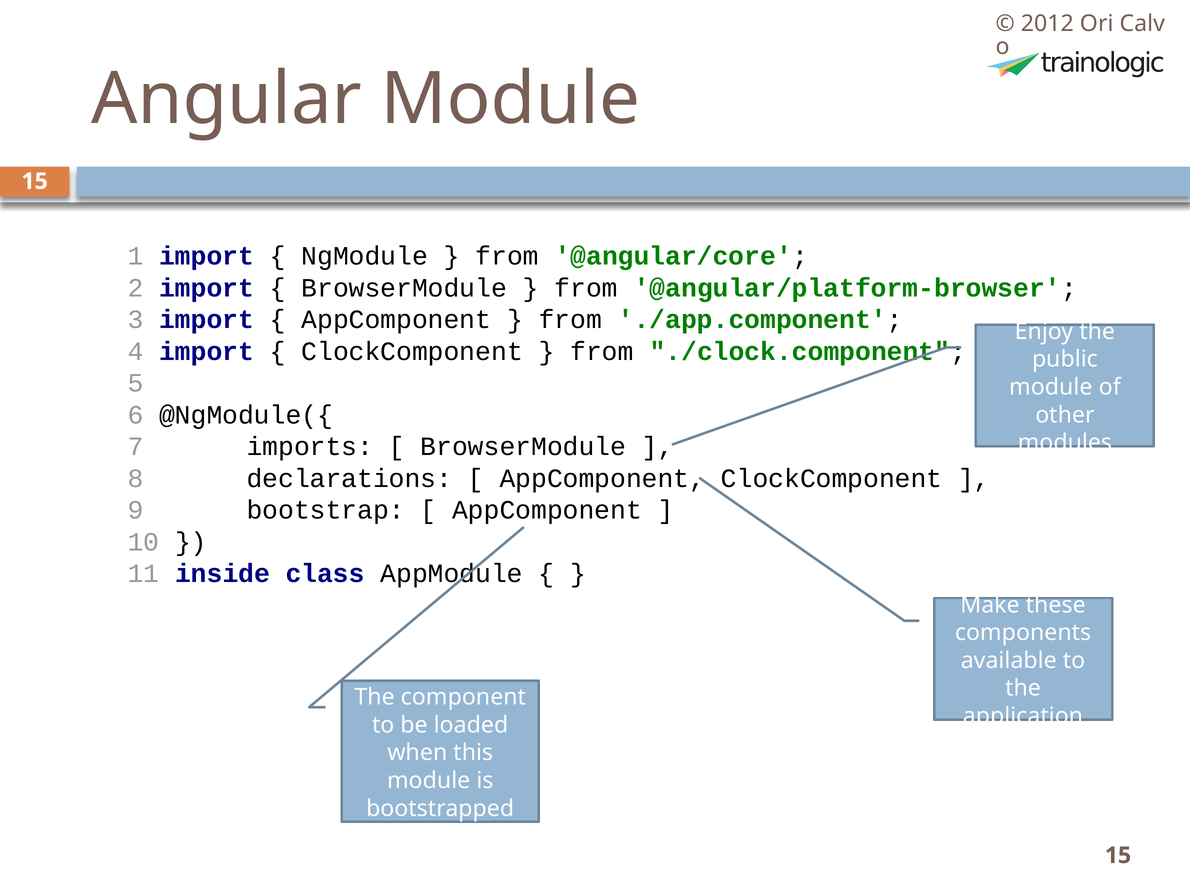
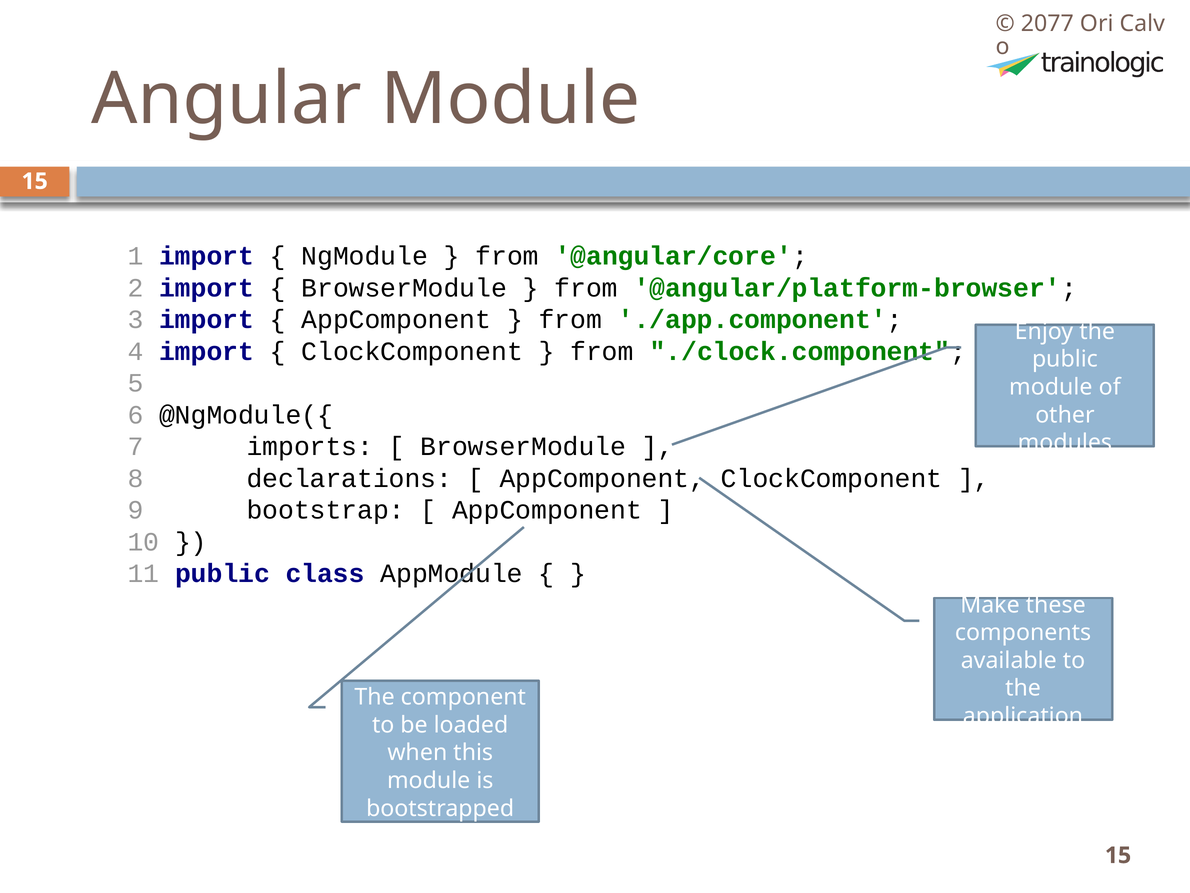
2012: 2012 -> 2077 (1047, 23)
11 inside: inside -> public (223, 573)
